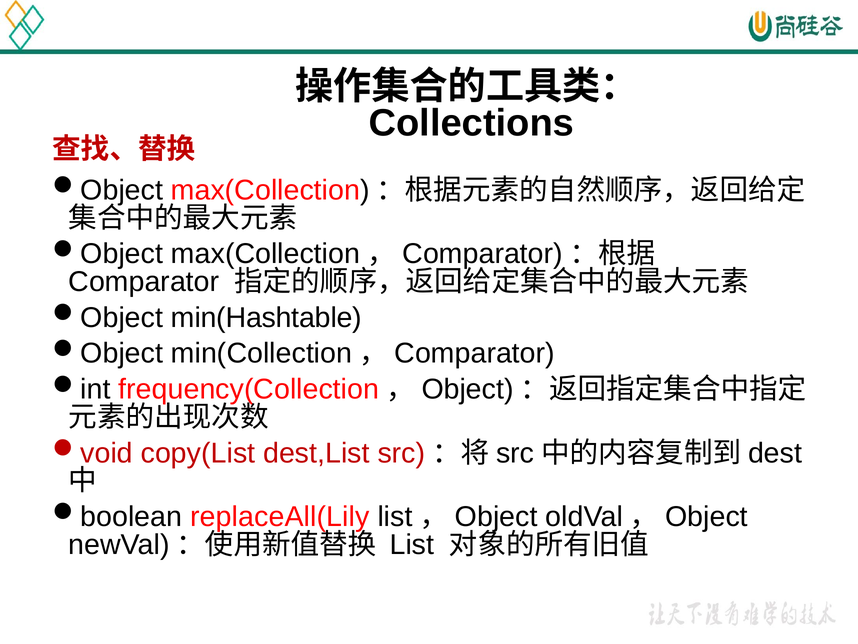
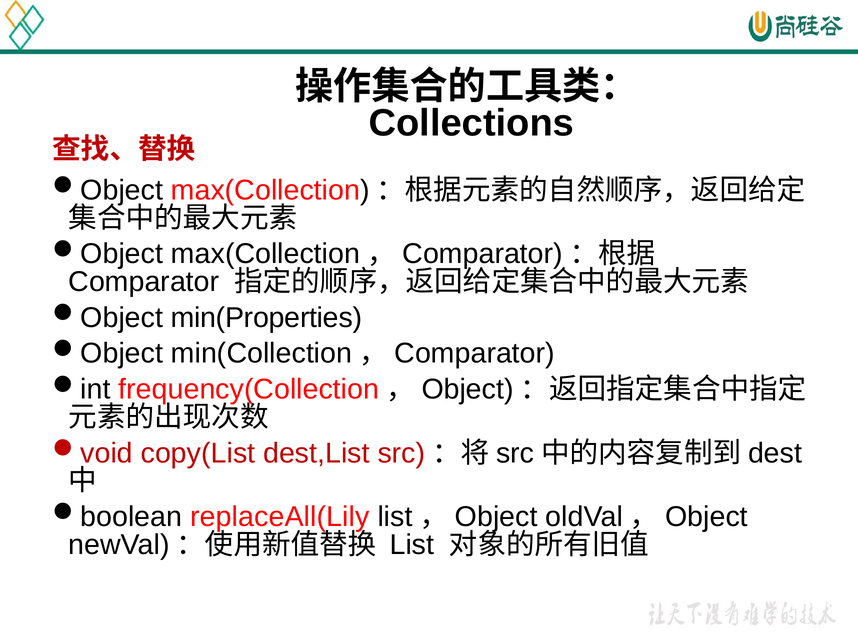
min(Hashtable: min(Hashtable -> min(Properties (266, 317)
